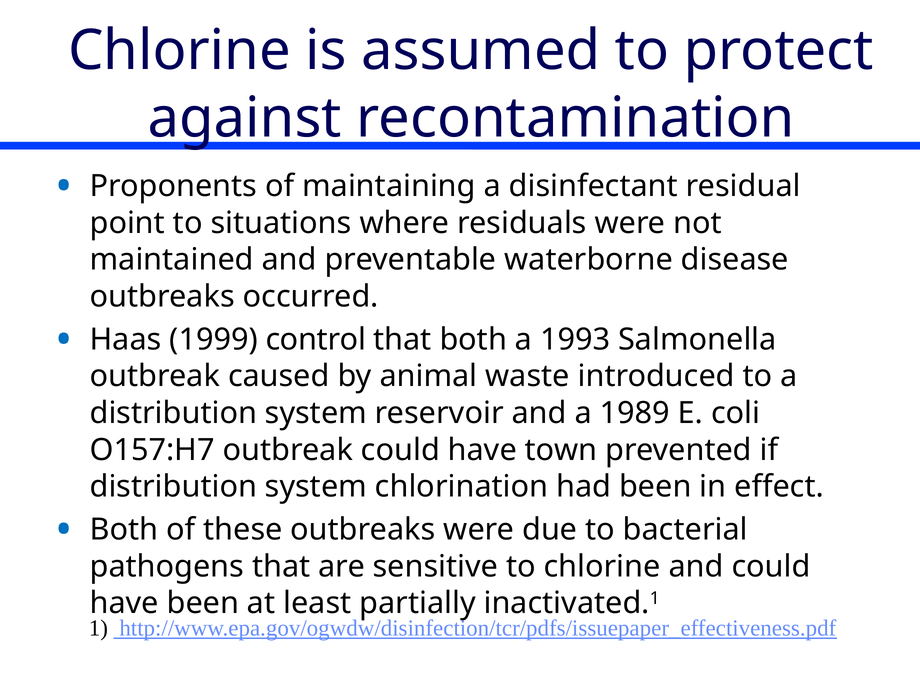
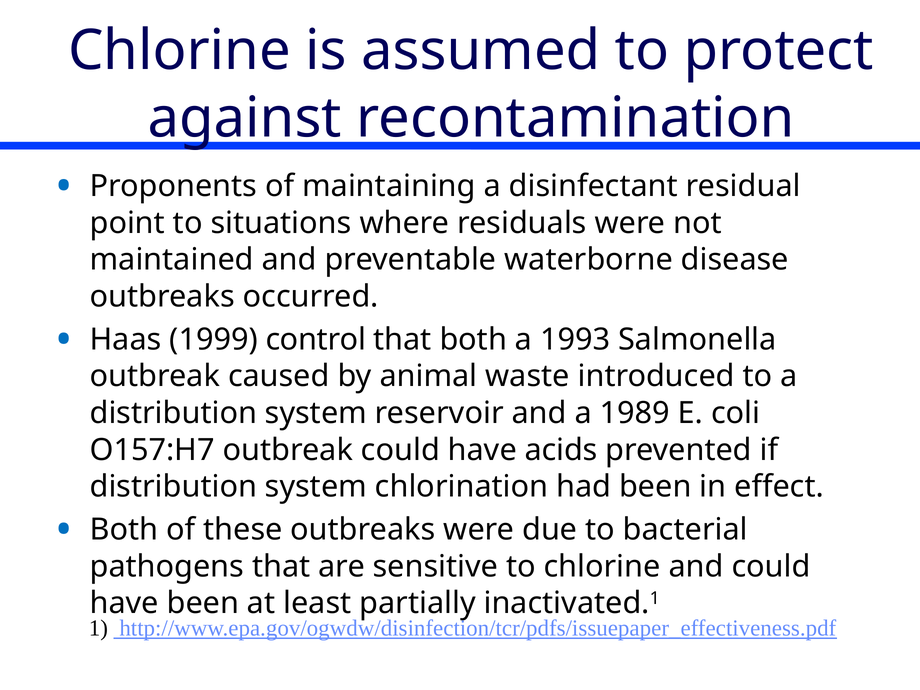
town: town -> acids (561, 450)
